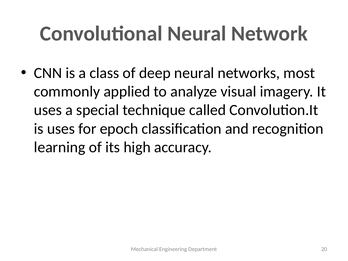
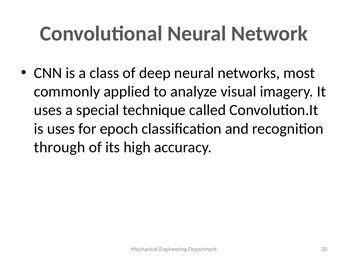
learning: learning -> through (60, 147)
